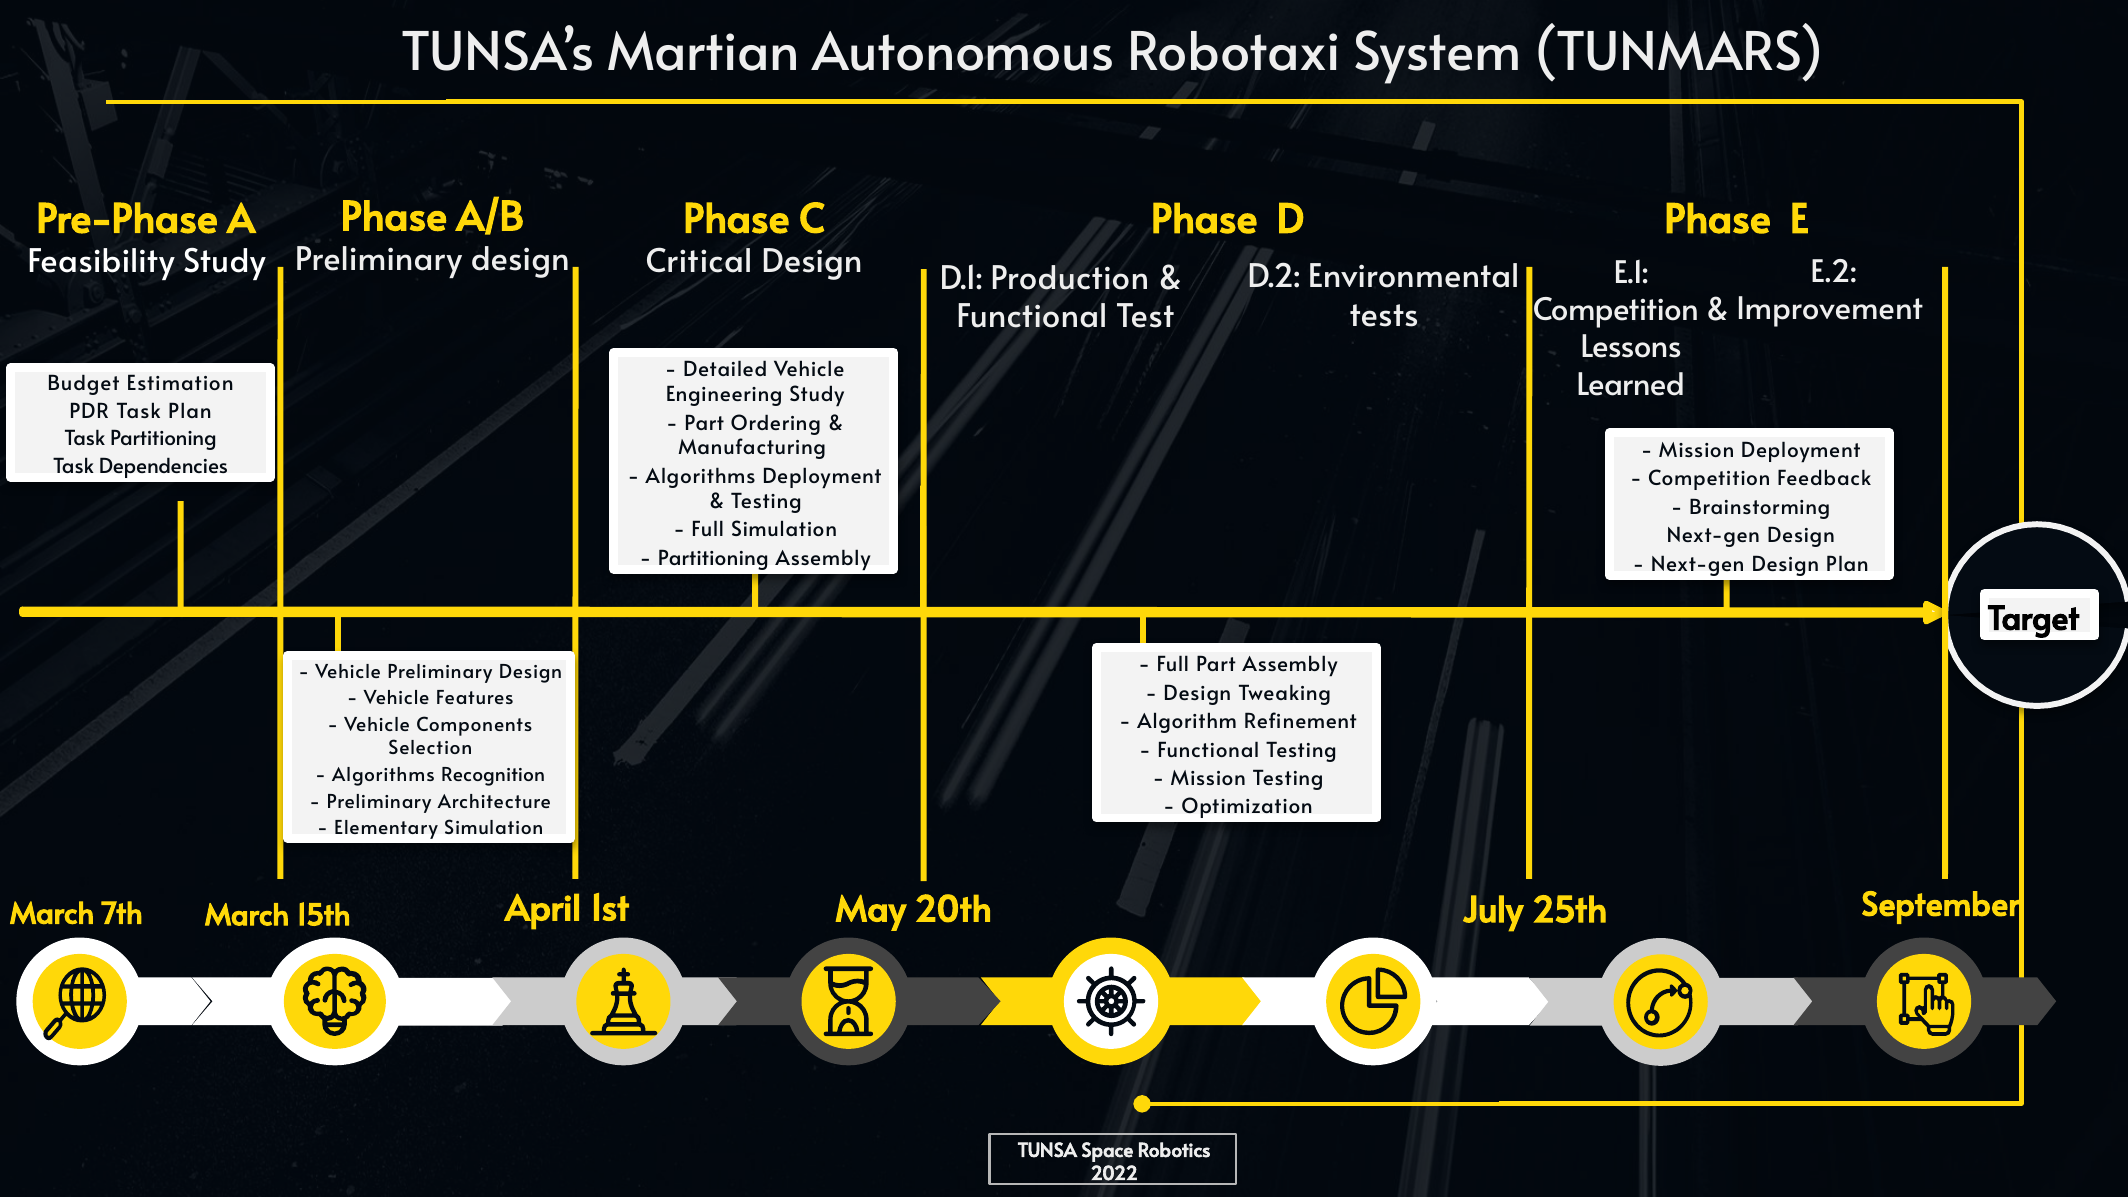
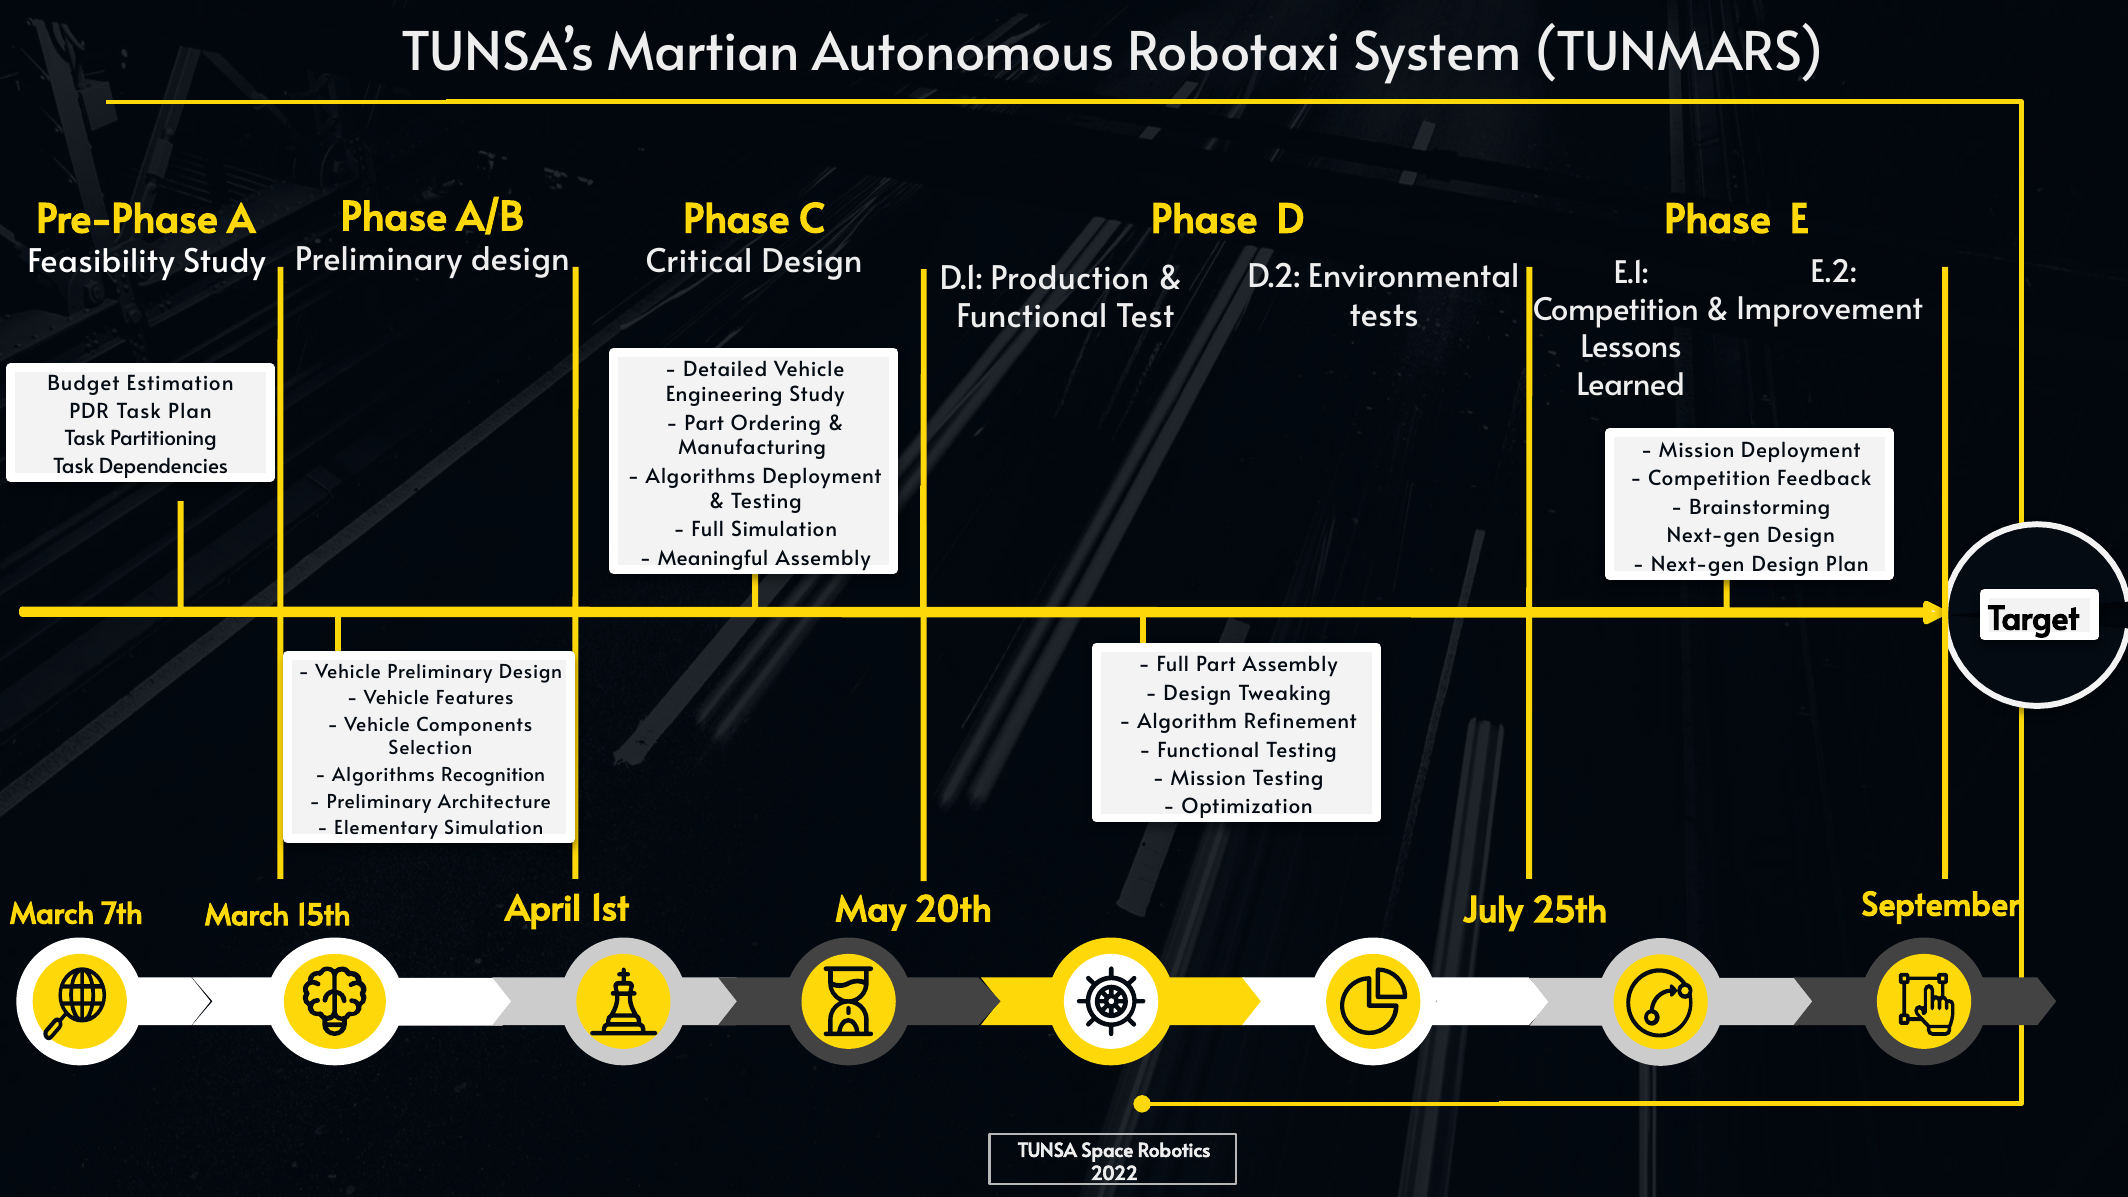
Partitioning: Partitioning -> Meaningful (713, 558)
